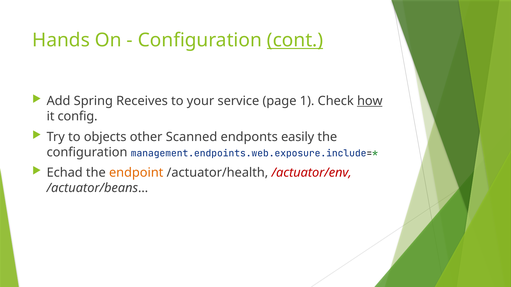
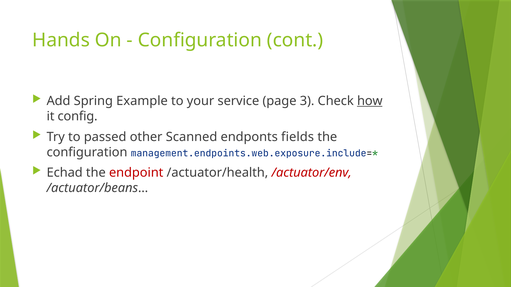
cont underline: present -> none (295, 40)
Receives: Receives -> Example (142, 101)
1: 1 -> 3 (307, 101)
objects: objects -> passed (105, 137)
easily: easily -> fields (298, 137)
endpoint colour: orange -> red (136, 173)
